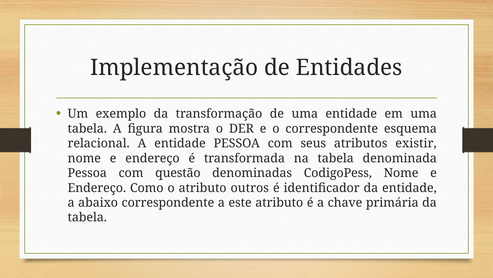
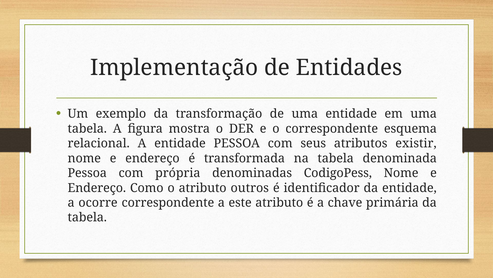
questão: questão -> própria (178, 173)
abaixo: abaixo -> ocorre (98, 202)
